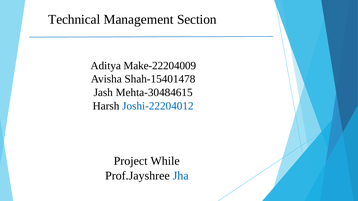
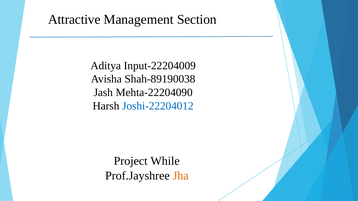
Technical: Technical -> Attractive (74, 20)
Make-22204009: Make-22204009 -> Input-22204009 (160, 66)
Shah-15401478: Shah-15401478 -> Shah-89190038 (160, 79)
Mehta-30484615: Mehta-30484615 -> Mehta-22204090 (154, 93)
Jha colour: blue -> orange (181, 176)
